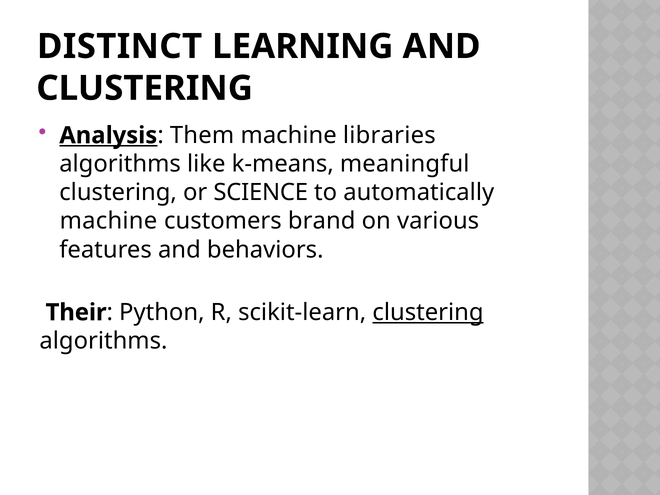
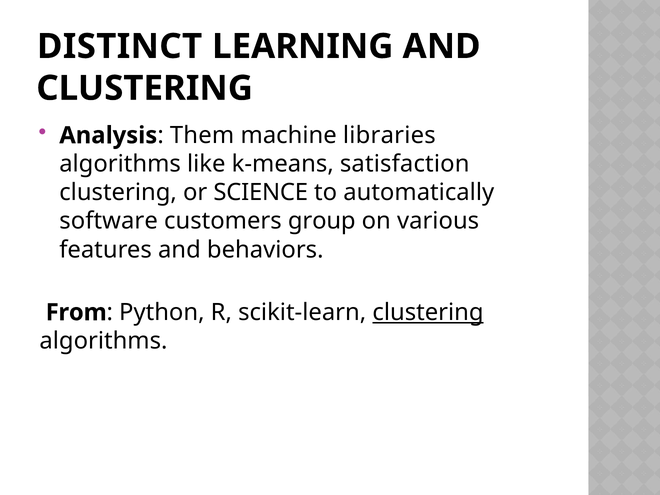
Analysis underline: present -> none (108, 135)
meaningful: meaningful -> satisfaction (405, 164)
machine: machine -> software (109, 221)
brand: brand -> group (322, 221)
Their: Their -> From (76, 312)
